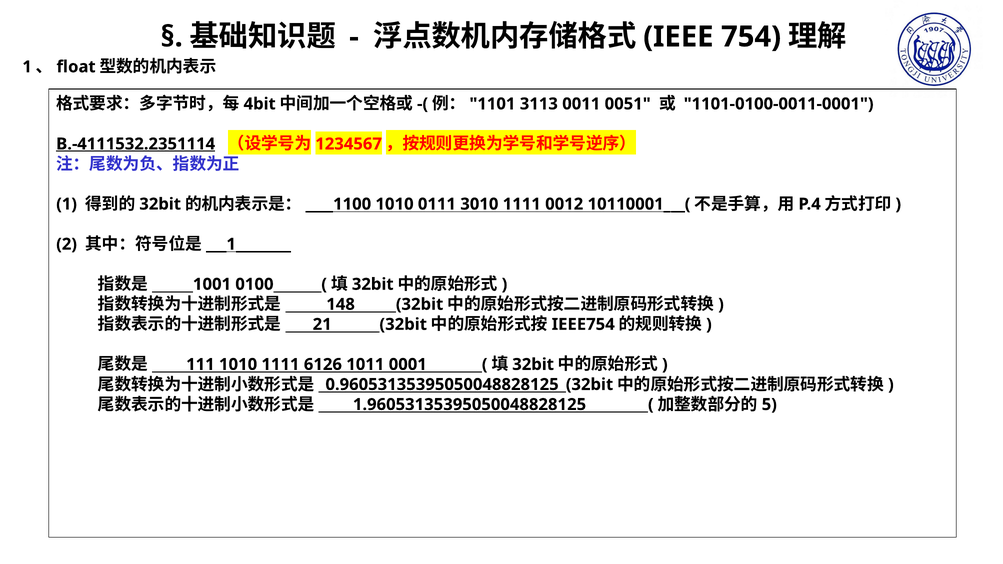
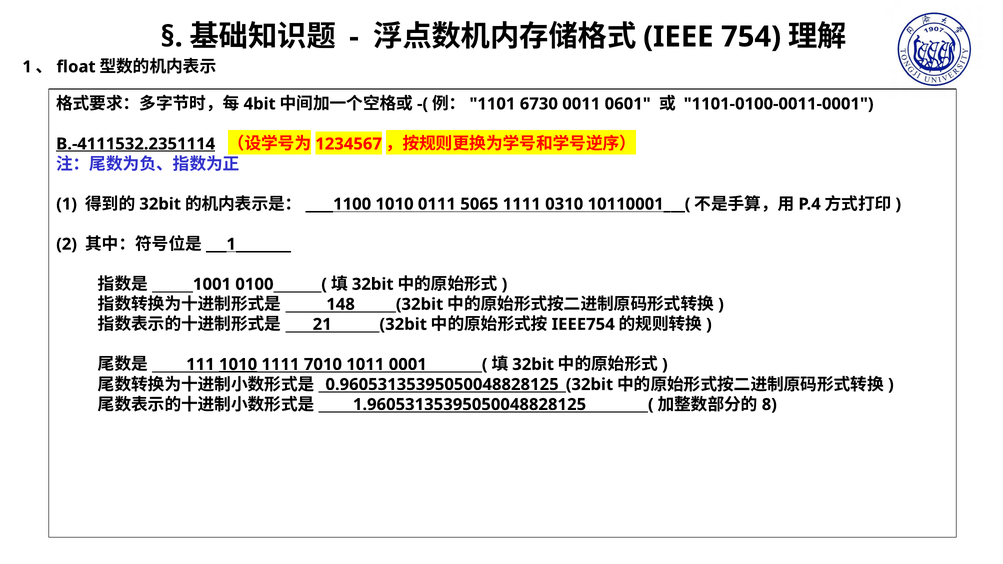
3113: 3113 -> 6730 (539, 104)
0051: 0051 -> 0601 (628, 104)
3010: 3010 -> 5065 (479, 204)
0012: 0012 -> 0310 (564, 204)
1010 underline: none -> present (238, 365)
6126: 6126 -> 7010 (323, 365)
5: 5 -> 8 (769, 405)
